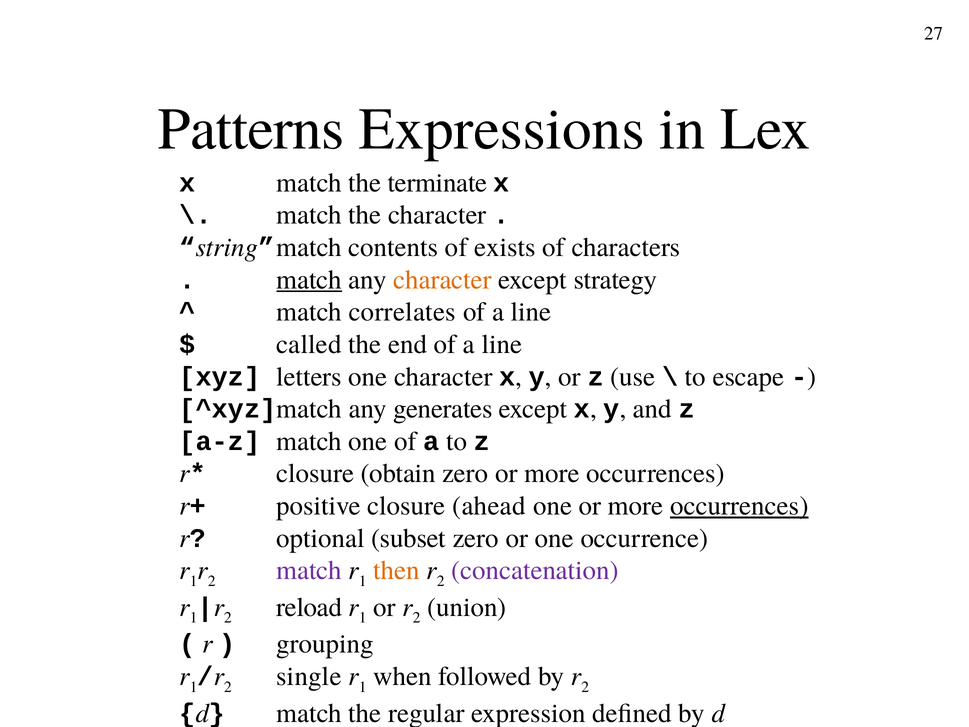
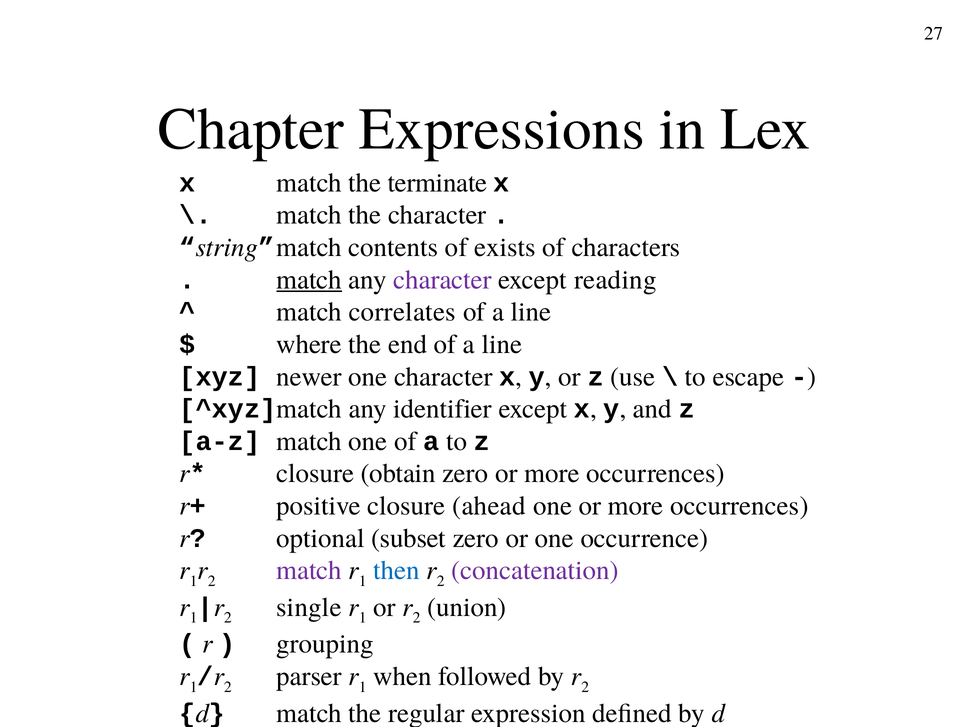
Patterns: Patterns -> Chapter (251, 129)
character colour: orange -> purple (443, 280)
strategy: strategy -> reading (615, 280)
called: called -> where (309, 344)
letters: letters -> newer (309, 376)
generates: generates -> identifier (443, 409)
occurrences underline: present -> none (739, 506)
then colour: orange -> blue (396, 570)
reload: reload -> single (309, 607)
single: single -> parser (309, 676)
